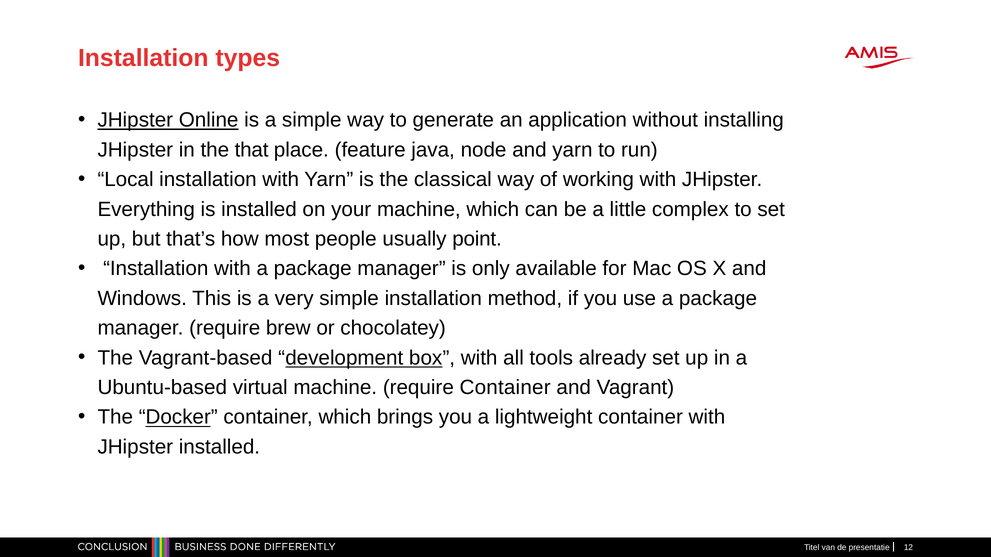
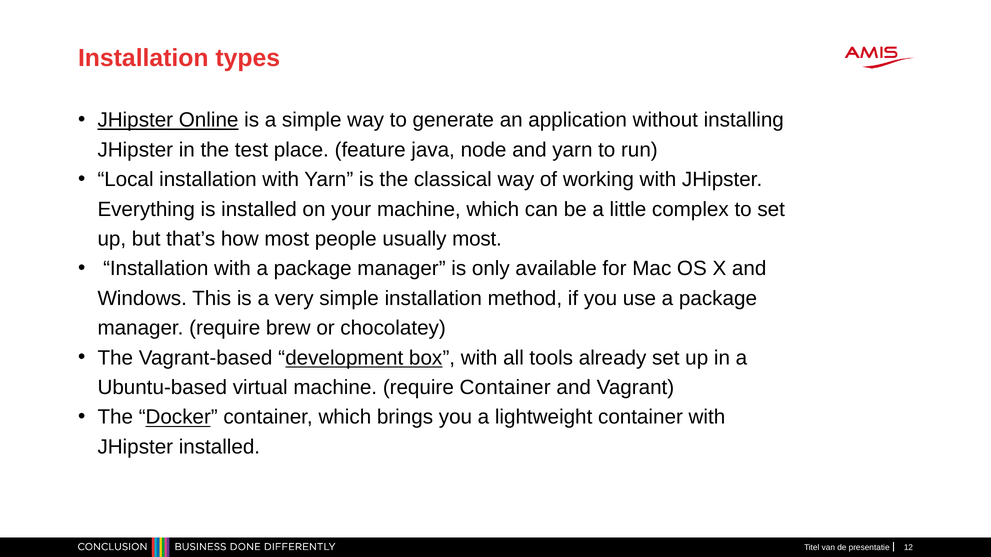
that: that -> test (251, 150)
usually point: point -> most (477, 239)
